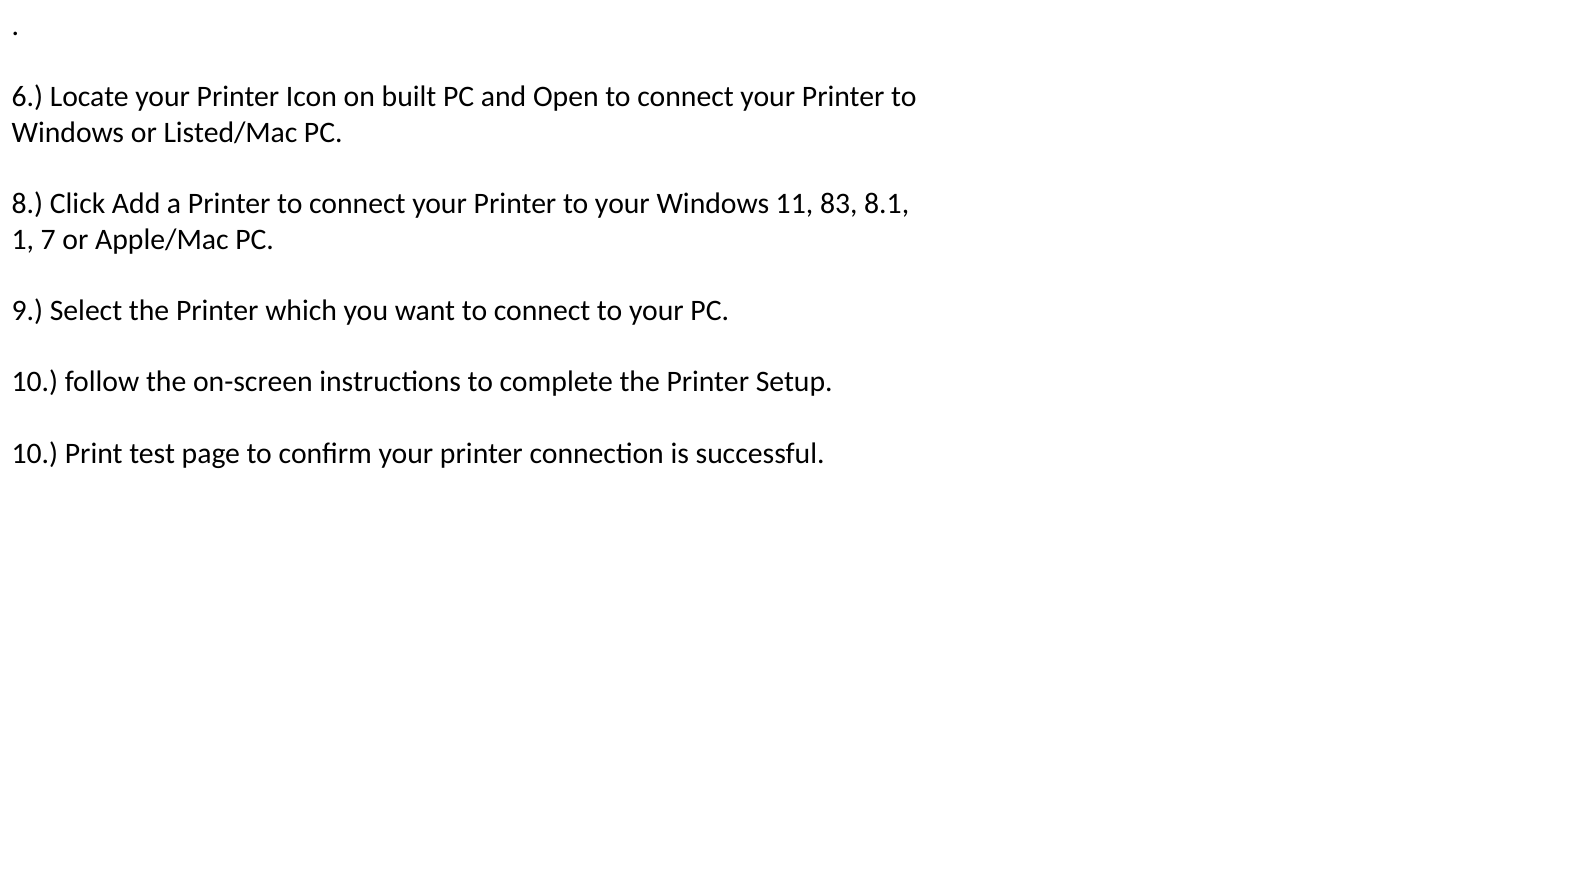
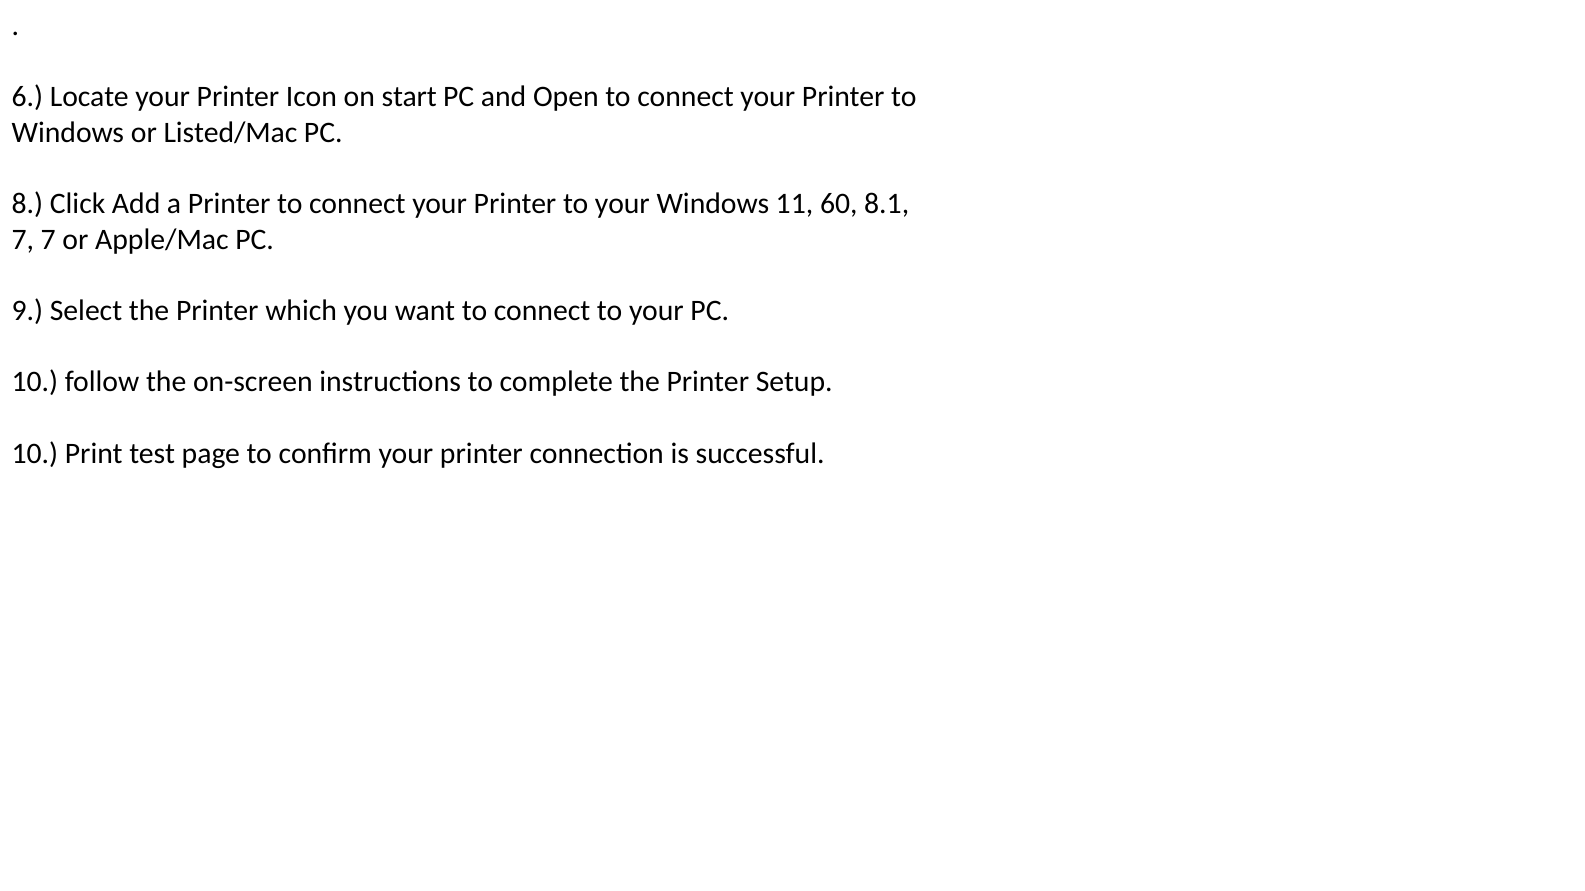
built: built -> start (409, 97)
83: 83 -> 60 (839, 204)
1: 1 -> 7 (23, 240)
